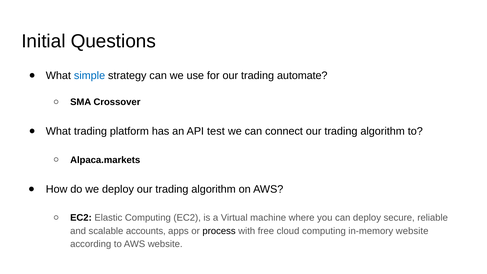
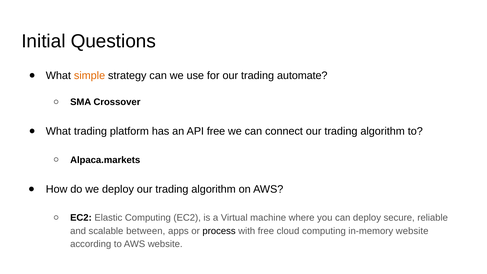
simple colour: blue -> orange (90, 75)
API test: test -> free (216, 131)
accounts: accounts -> between (146, 231)
